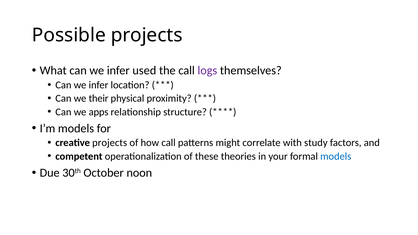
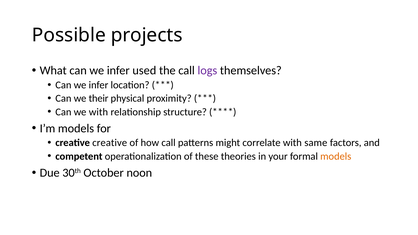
we apps: apps -> with (98, 112)
creative projects: projects -> creative (110, 143)
study: study -> same (316, 143)
models colour: blue -> orange (336, 156)
